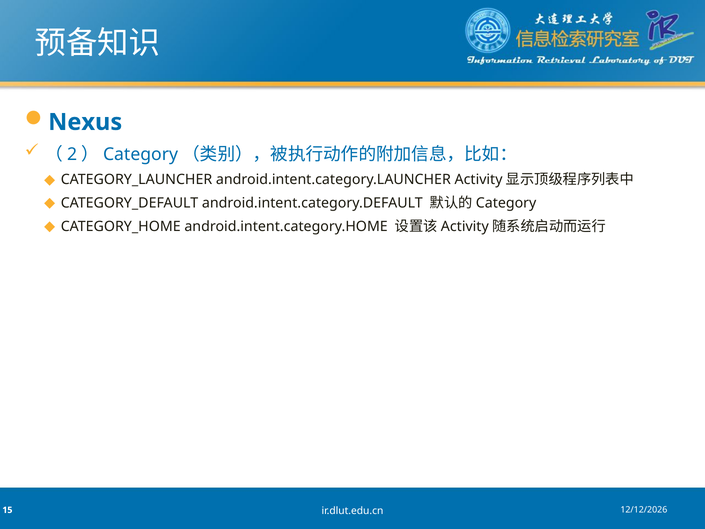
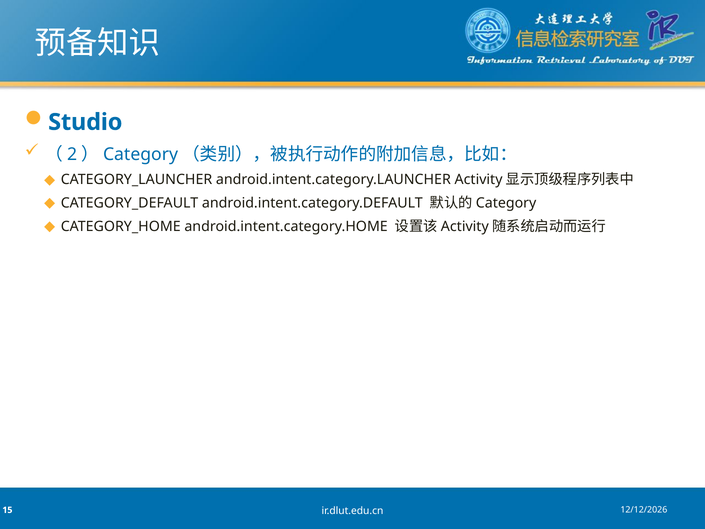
Nexus: Nexus -> Studio (85, 122)
